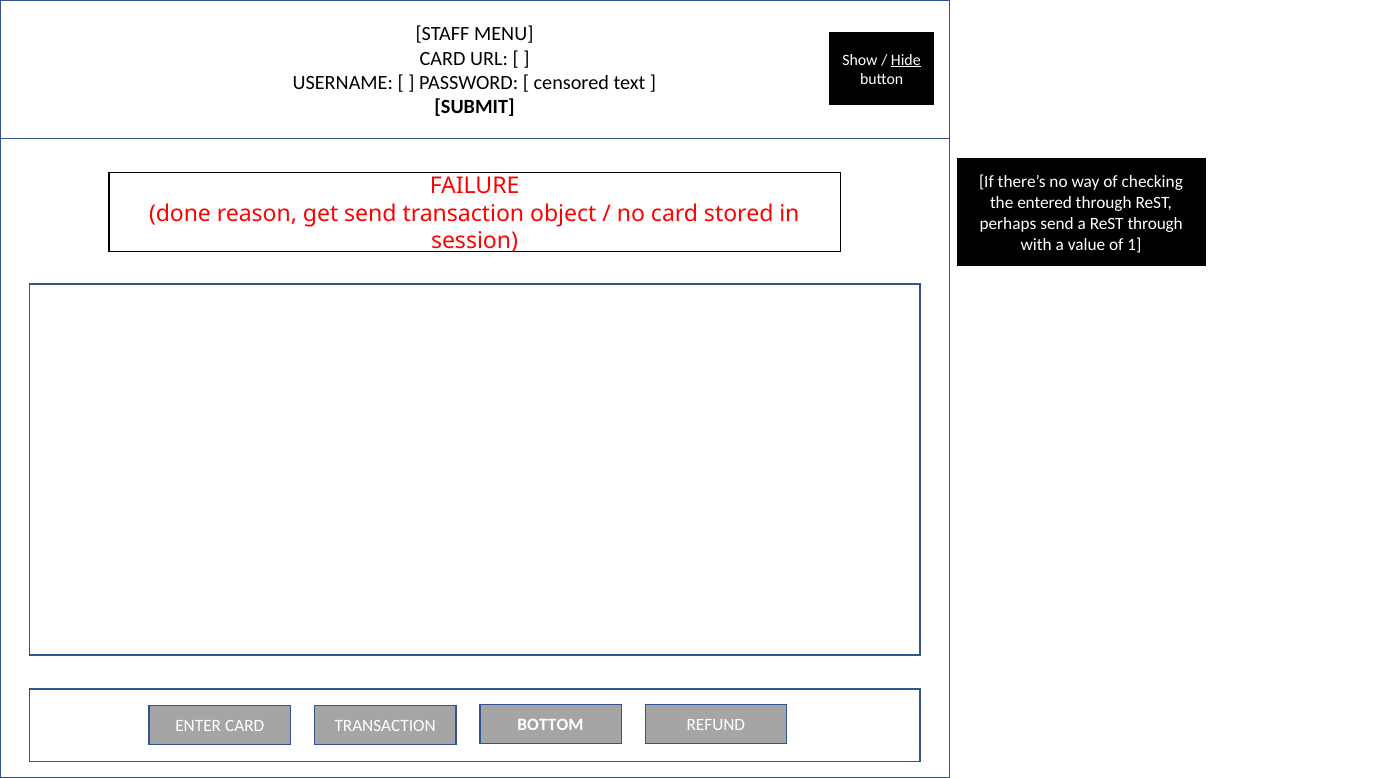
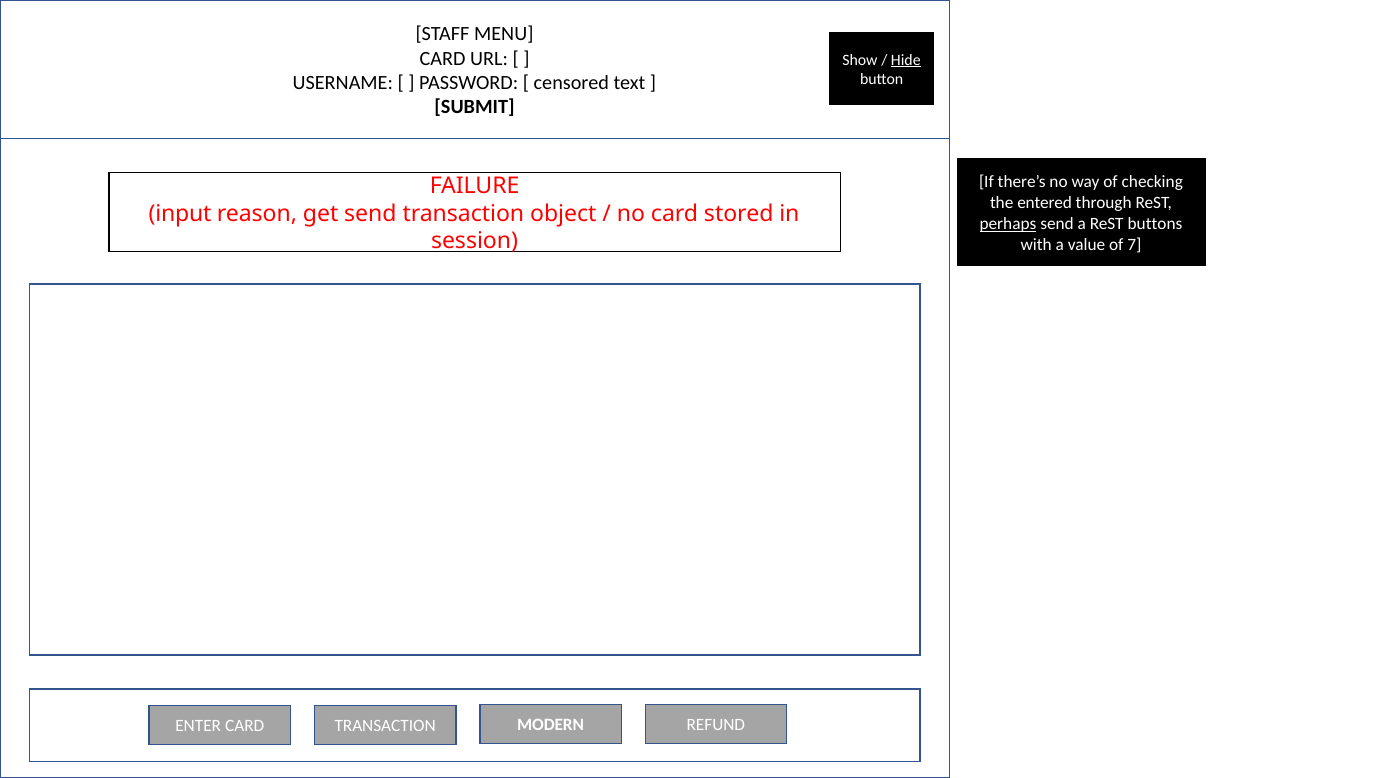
done: done -> input (180, 214)
perhaps underline: none -> present (1008, 224)
ReST through: through -> buttons (1155, 224)
1: 1 -> 7 (1134, 245)
BOTTOM: BOTTOM -> MODERN (551, 726)
